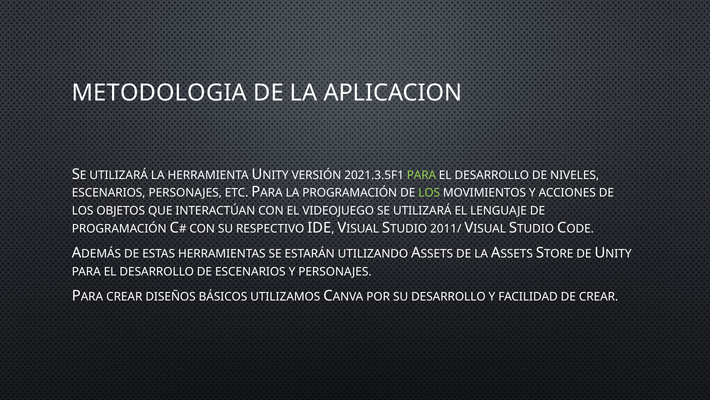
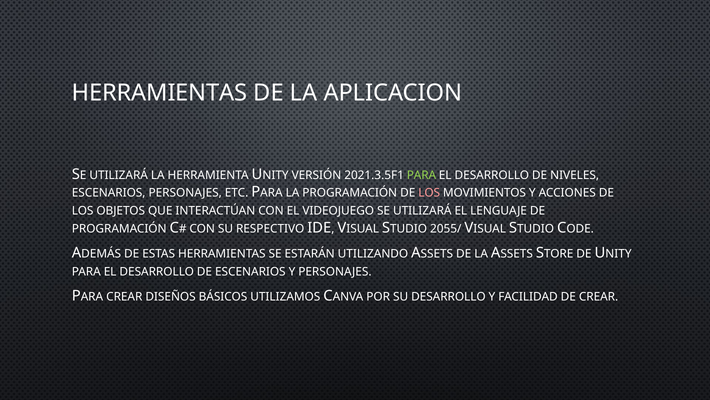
METODOLOGIA: METODOLOGIA -> HERRAMIENTAS (160, 93)
LOS colour: light green -> pink (429, 193)
2011/: 2011/ -> 2055/ (446, 228)
